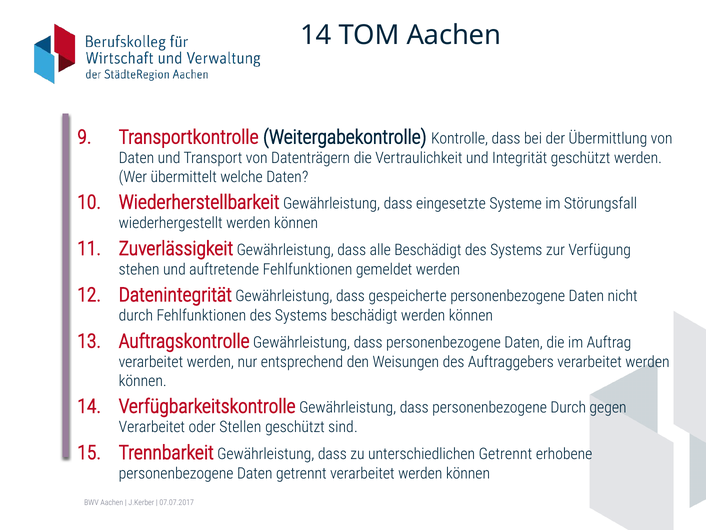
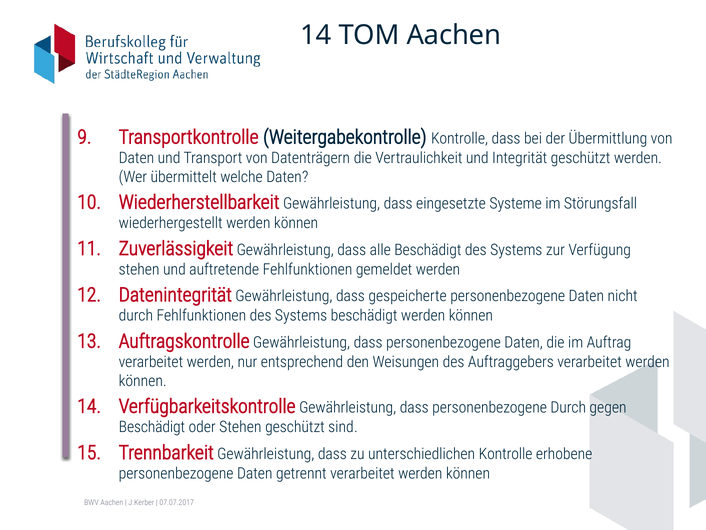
Verarbeitet: Verarbeitet -> Beschädigt (152, 427)
oder Stellen: Stellen -> Stehen (240, 427)
unterschiedlichen Getrennt: Getrennt -> Kontrolle (506, 454)
